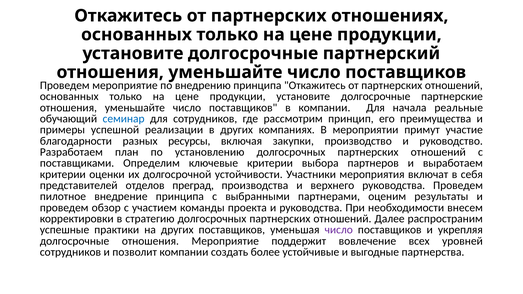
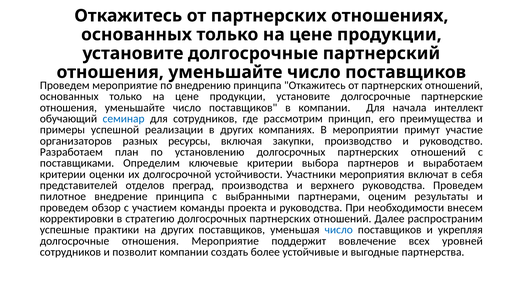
реальные: реальные -> интеллект (459, 108)
благодарности: благодарности -> организаторов (76, 141)
число colour: purple -> blue (339, 230)
